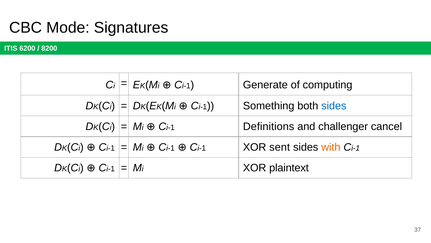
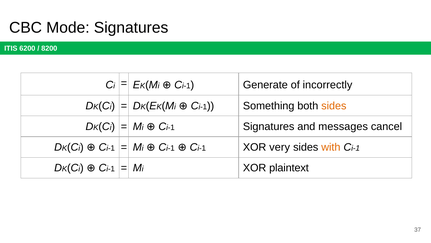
computing: computing -> incorrectly (328, 85)
sides colour: blue -> orange (334, 106)
Definitions: Definitions -> Signatures (269, 126)
challenger: challenger -> messages (343, 126)
sent: sent -> very (280, 147)
